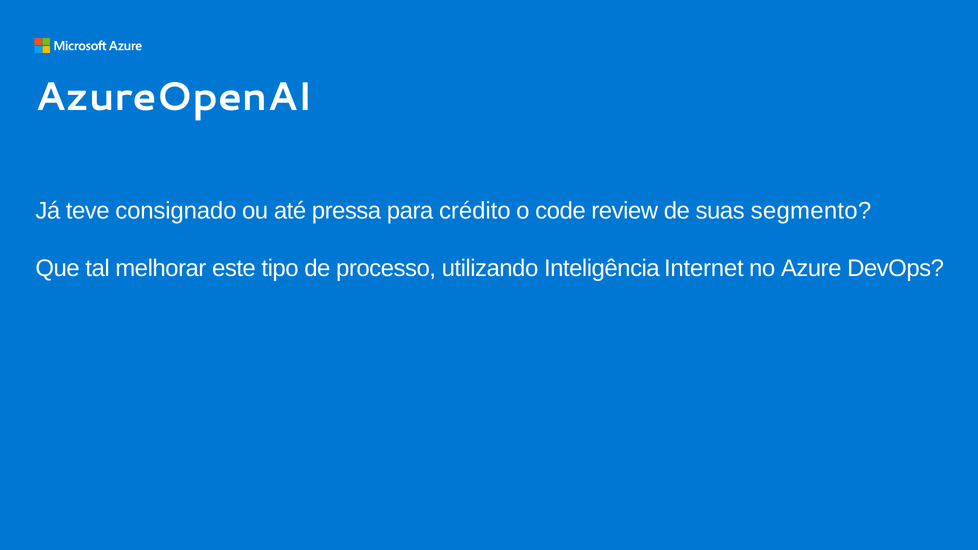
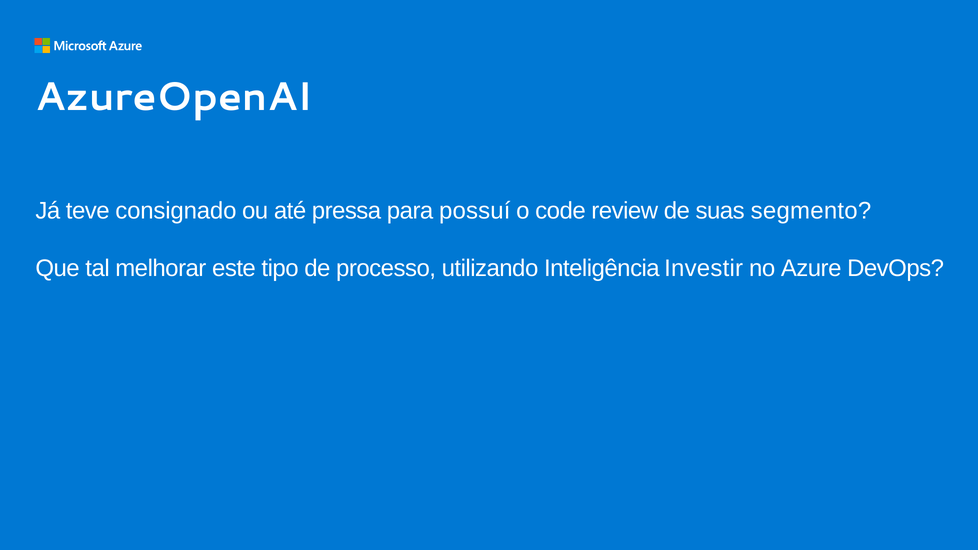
crédito: crédito -> possuí (475, 211)
Internet: Internet -> Investir (704, 269)
